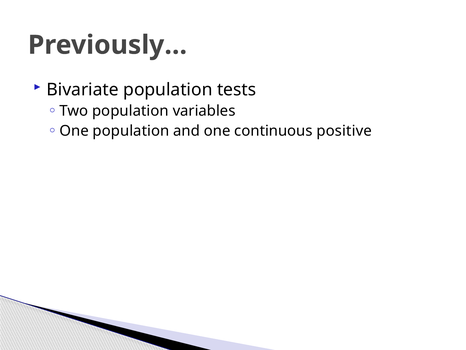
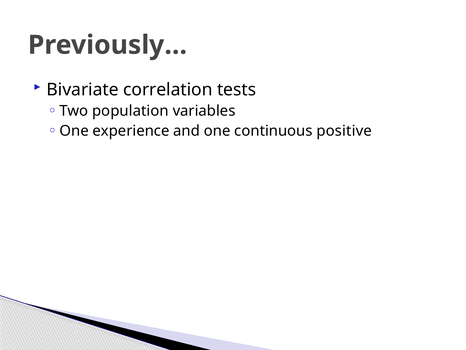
Bivariate population: population -> correlation (168, 90)
One population: population -> experience (131, 131)
